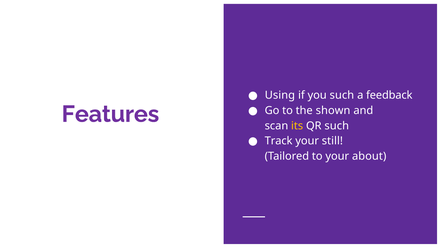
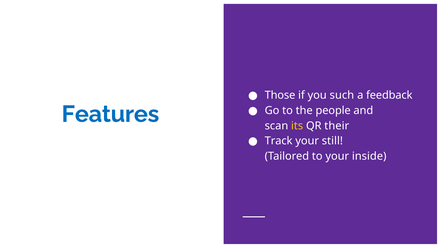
Using: Using -> Those (280, 95)
Features colour: purple -> blue (110, 114)
shown: shown -> people (333, 111)
QR such: such -> their (337, 126)
about: about -> inside (369, 156)
